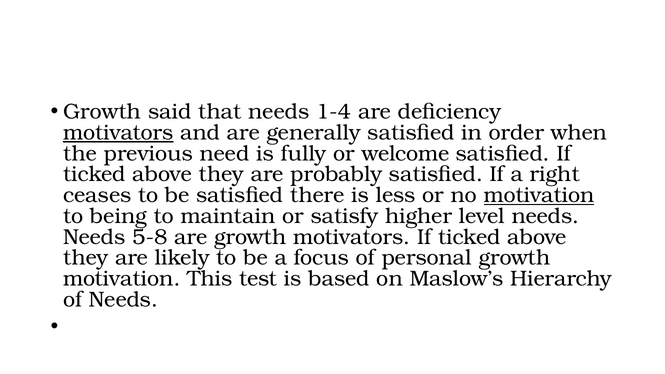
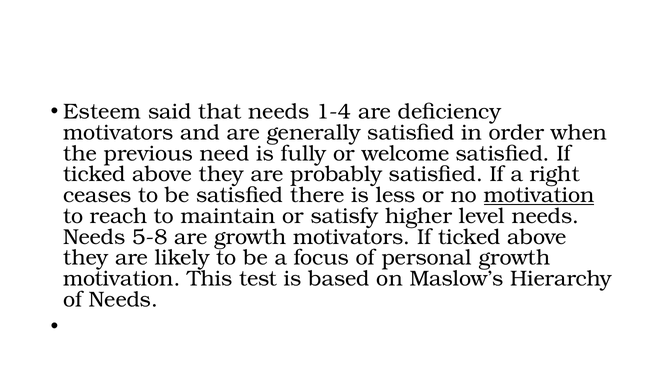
Growth: Growth -> Esteem (102, 112)
motivators underline: present -> none (118, 133)
being: being -> reach (119, 216)
